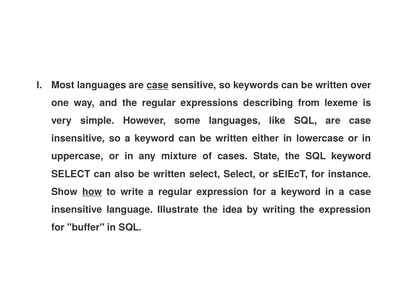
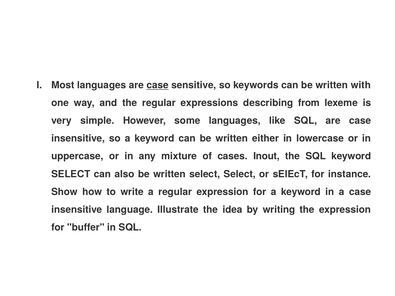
over: over -> with (361, 85)
State: State -> Inout (266, 156)
how underline: present -> none (92, 192)
